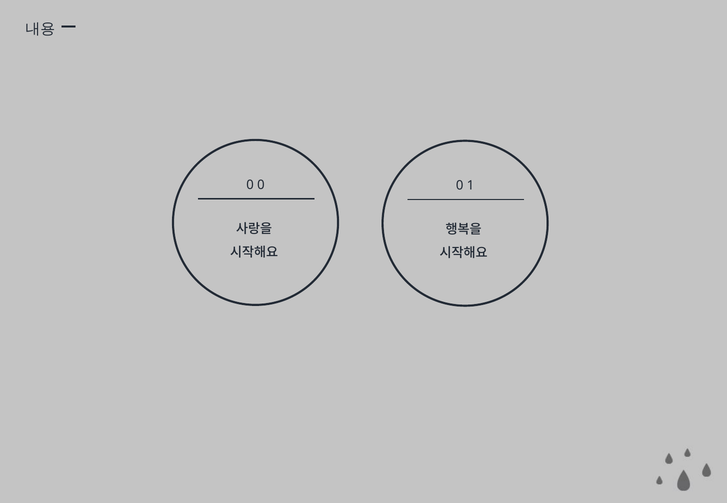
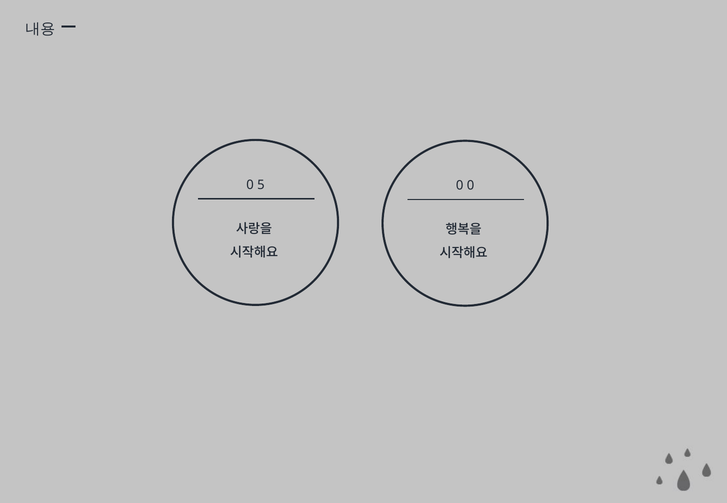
0 0: 0 -> 5 (261, 185)
0 1: 1 -> 0 (471, 186)
